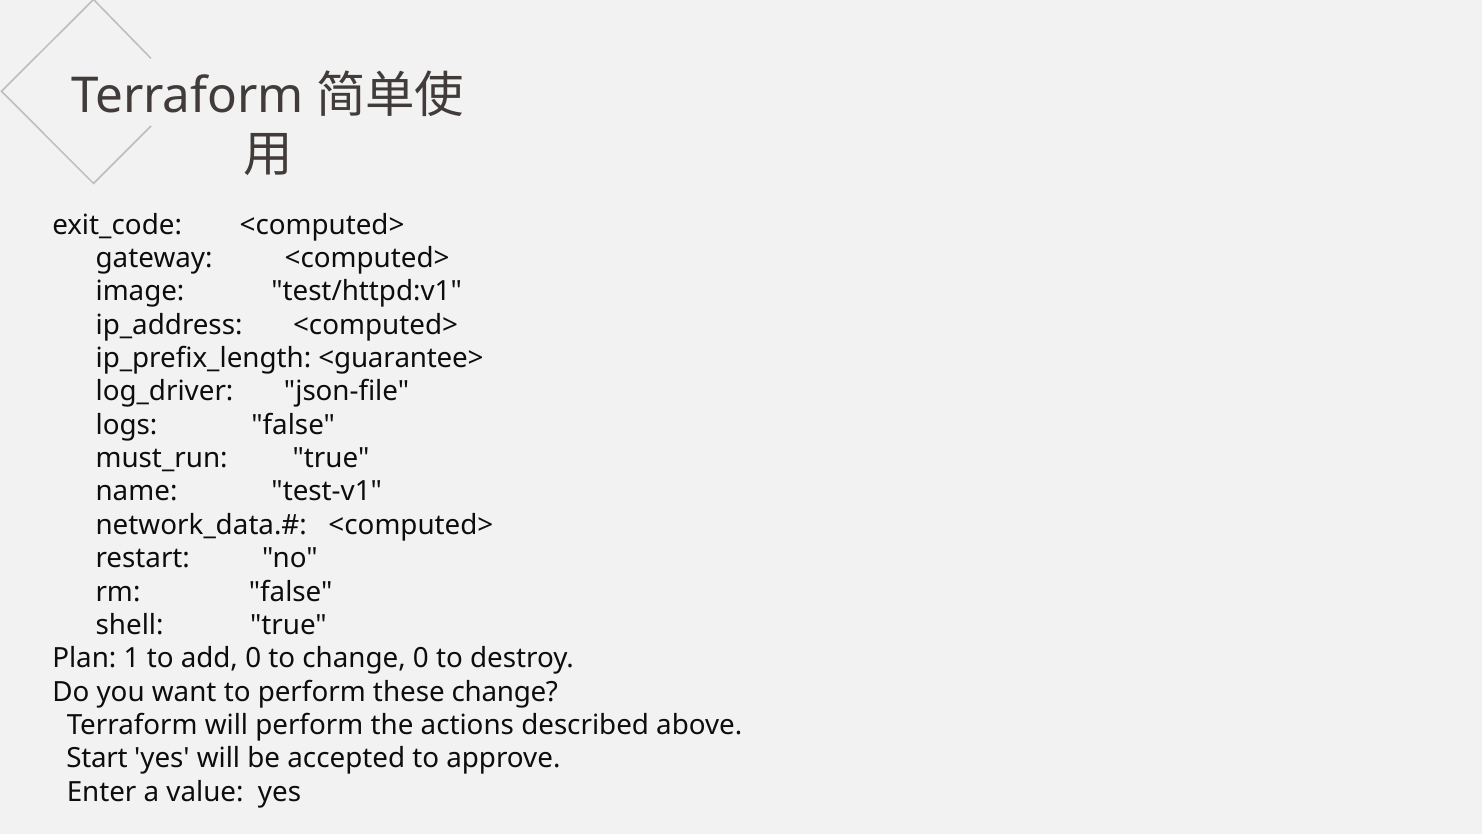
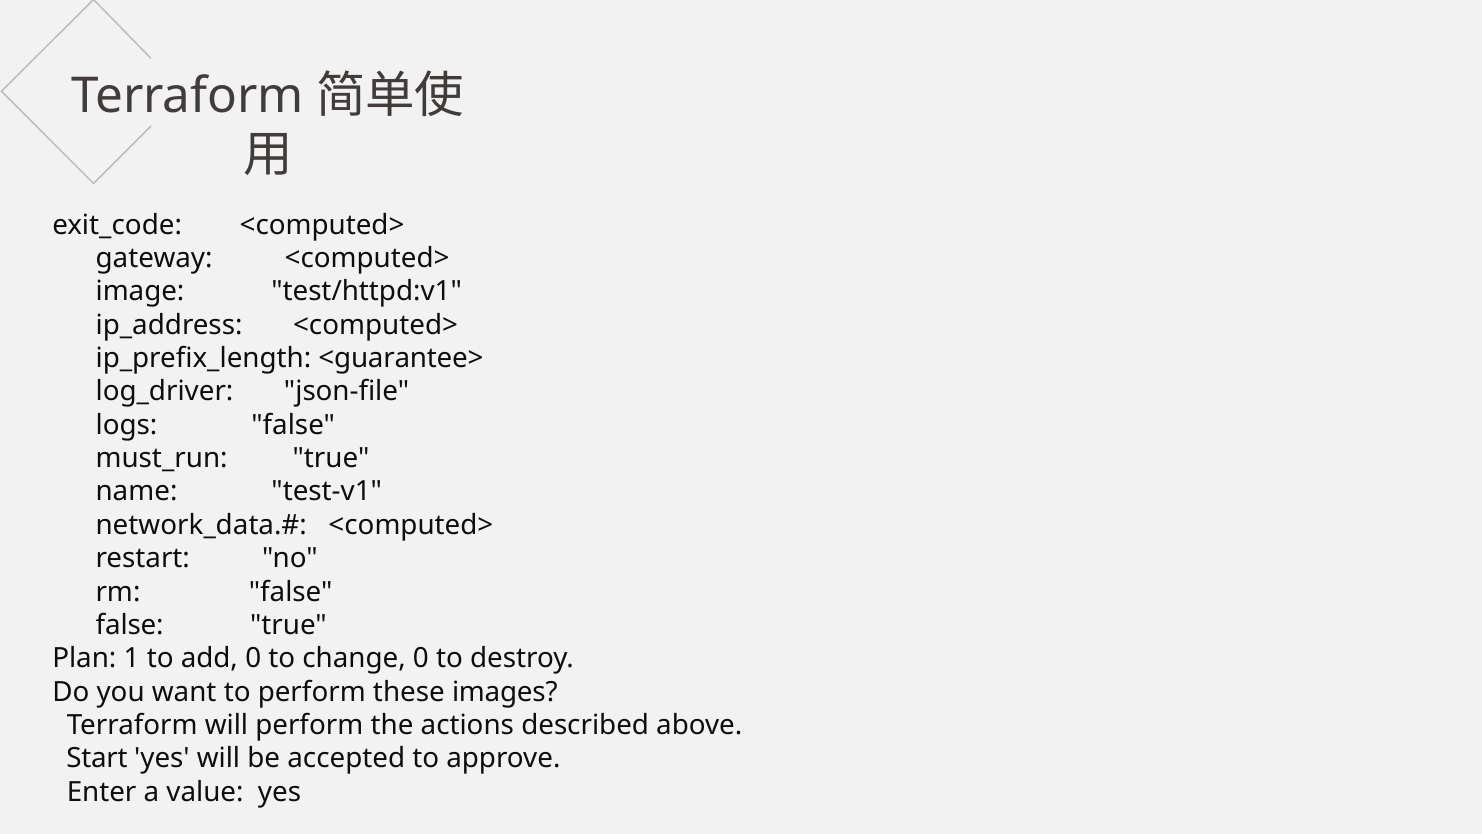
shell: shell -> false (130, 625)
these change: change -> images (505, 692)
